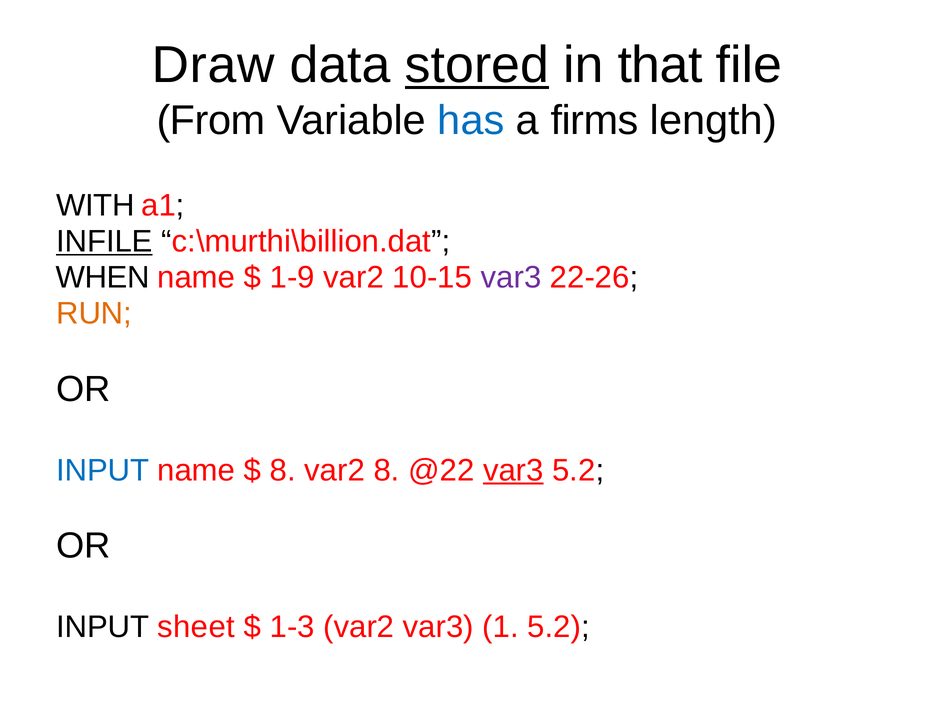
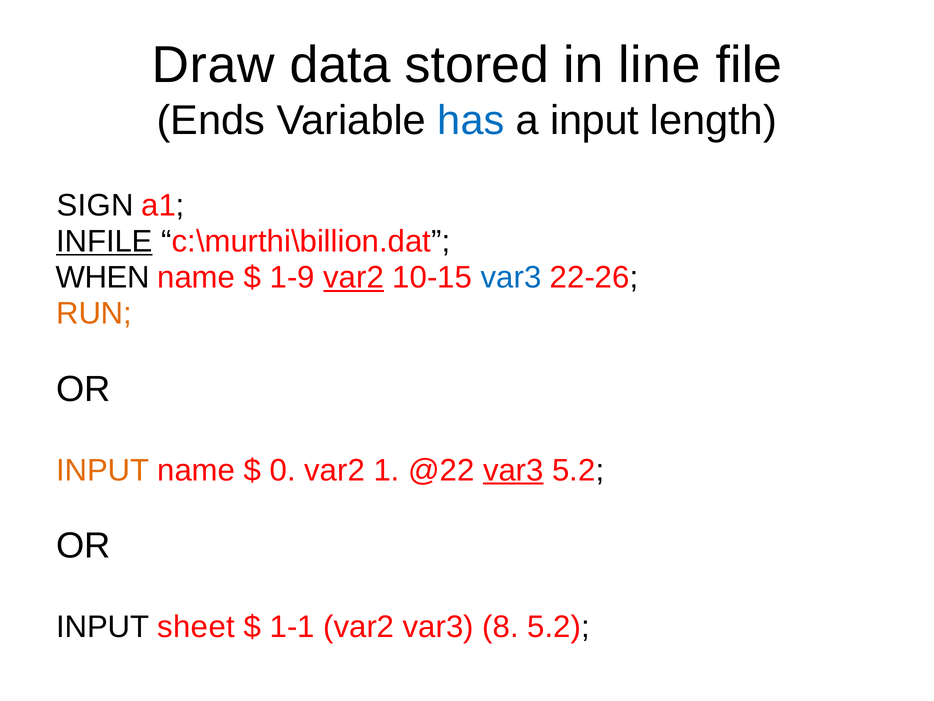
stored underline: present -> none (477, 65)
that: that -> line (659, 65)
From: From -> Ends (211, 120)
a firms: firms -> input (595, 120)
WITH: WITH -> SIGN (95, 205)
var2 underline: none -> present (354, 277)
var3 colour: purple -> blue (511, 277)
INPUT colour: blue -> orange (103, 470)
8: 8 -> 0 (283, 470)
var2 8: 8 -> 1 (386, 470)
1-3: 1-3 -> 1-1 (292, 626)
1: 1 -> 8 (501, 626)
